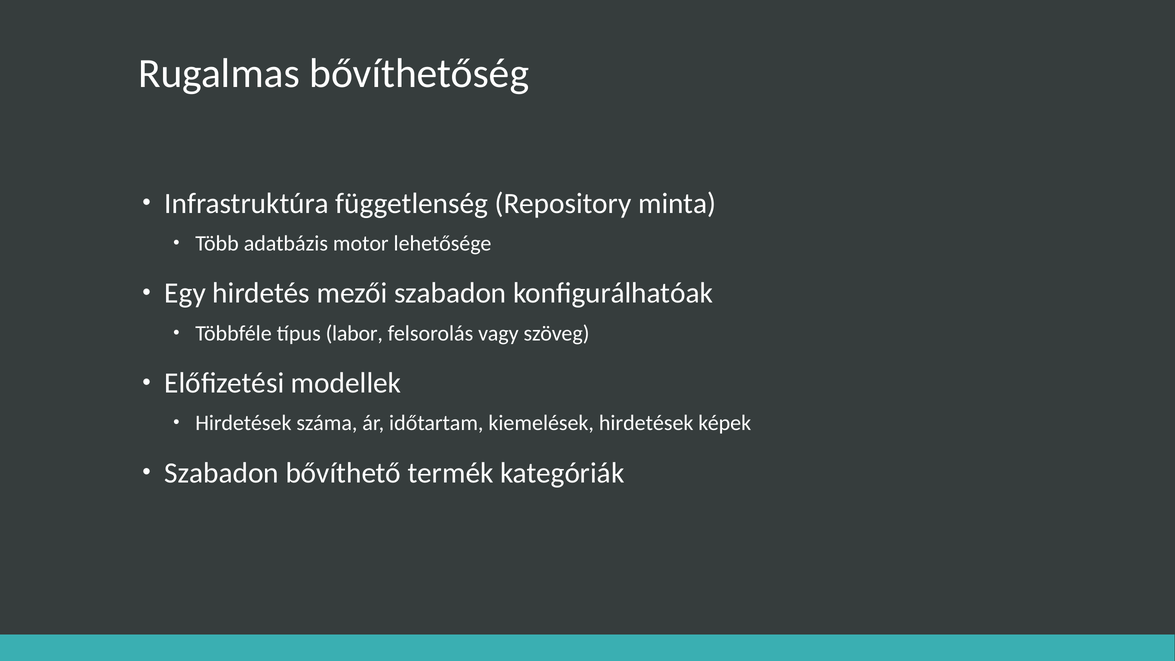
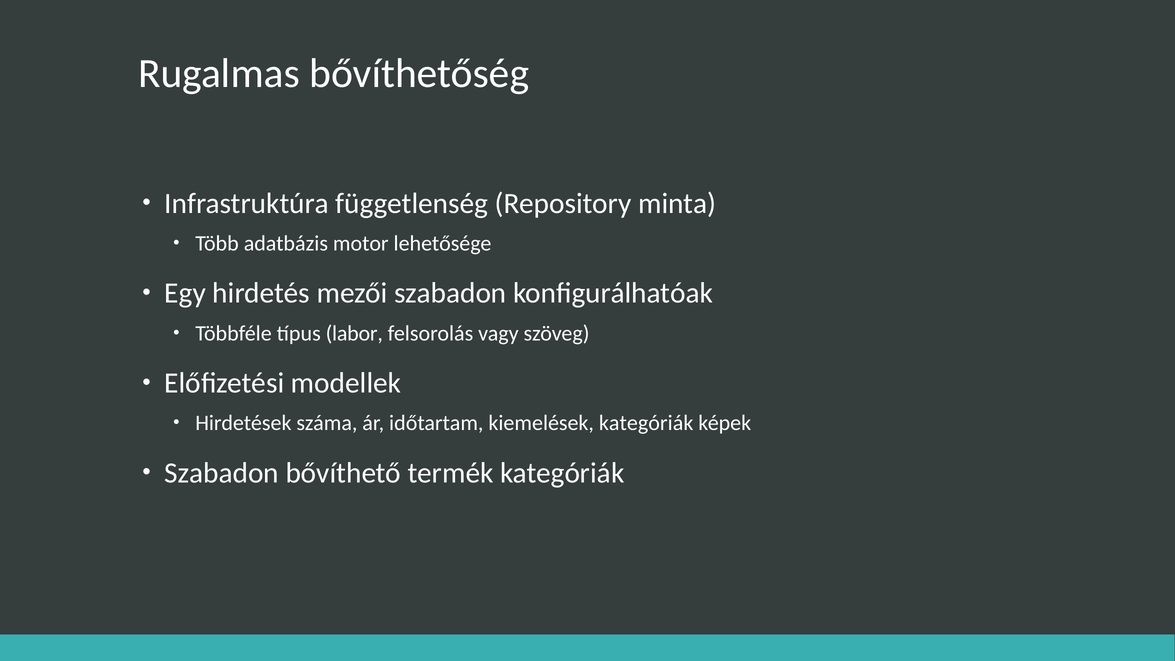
kiemelések hirdetések: hirdetések -> kategóriák (646, 423)
